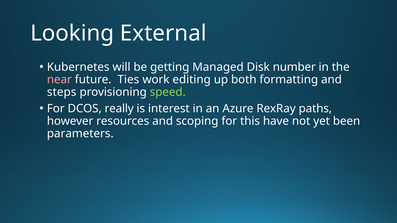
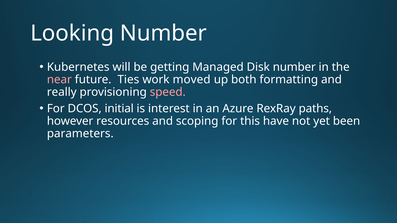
Looking External: External -> Number (163, 33)
editing: editing -> moved (192, 80)
steps: steps -> really (62, 92)
speed colour: light green -> pink (168, 92)
really: really -> initial (119, 109)
